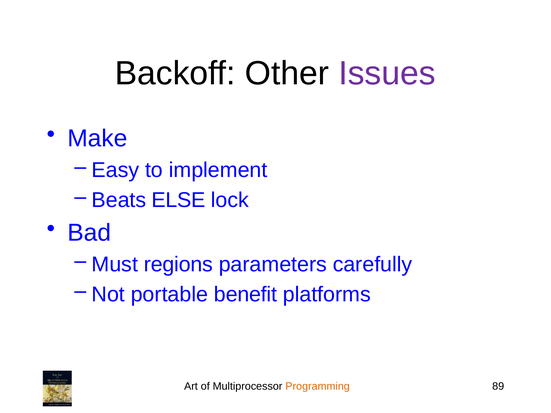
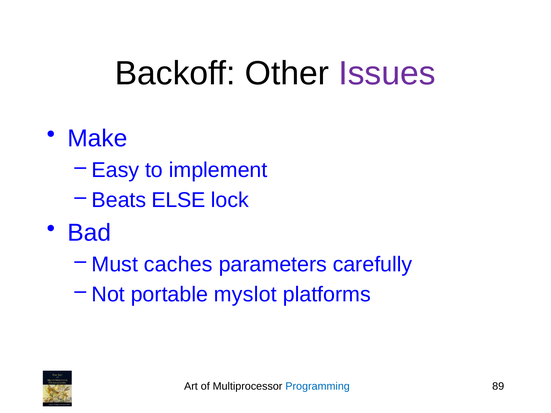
regions: regions -> caches (178, 265)
benefit: benefit -> myslot (245, 295)
Programming colour: orange -> blue (318, 386)
